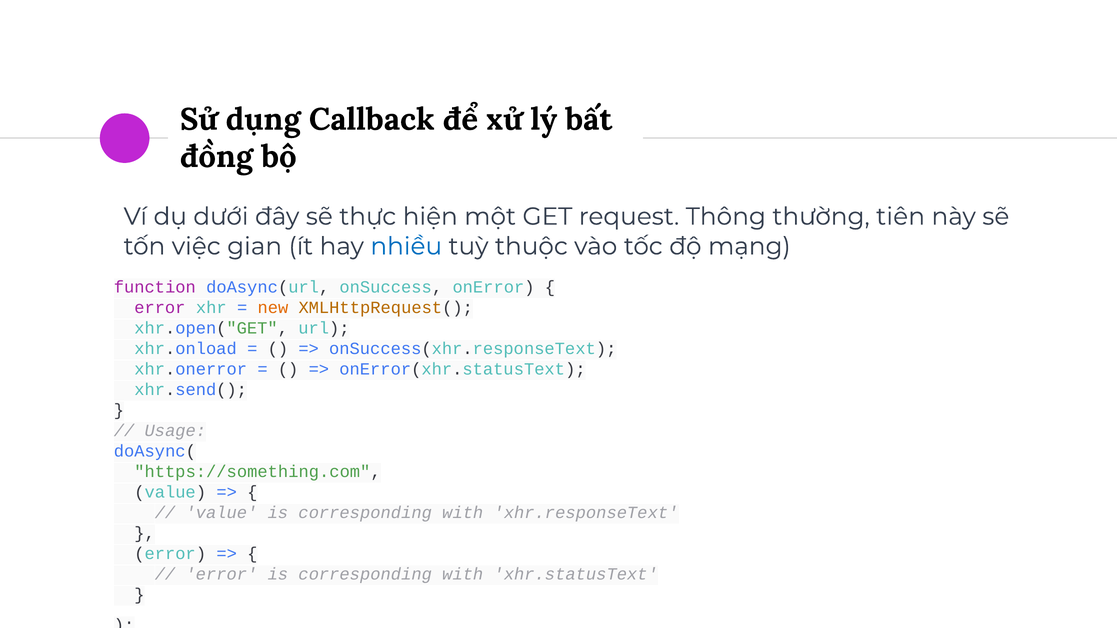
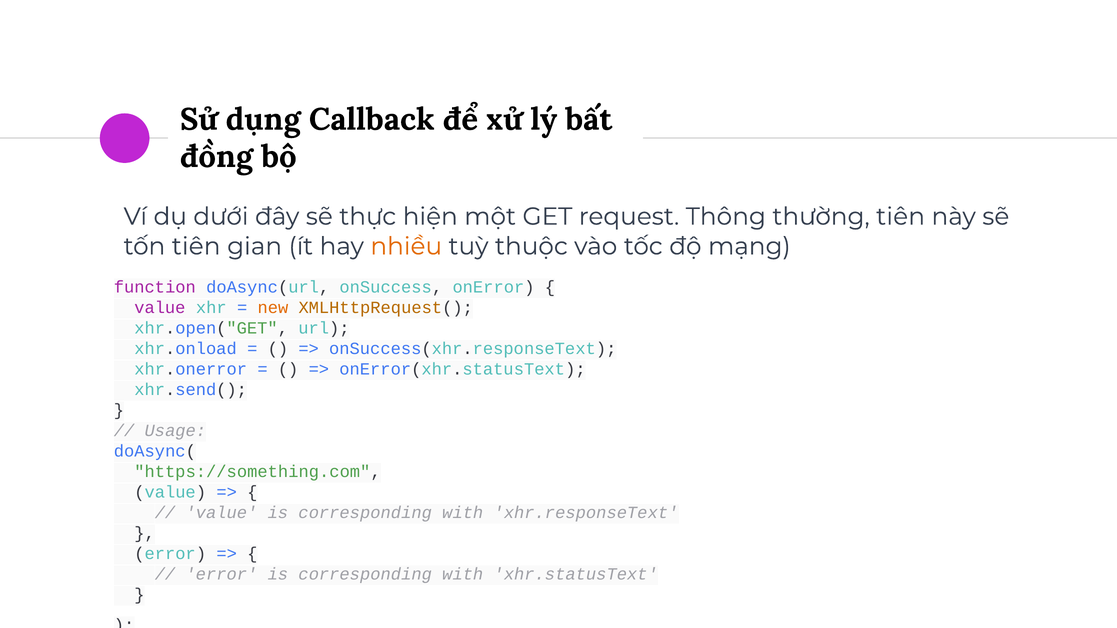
tốn việc: việc -> tiên (196, 246)
nhiều colour: blue -> orange (406, 246)
error: error -> value (160, 308)
